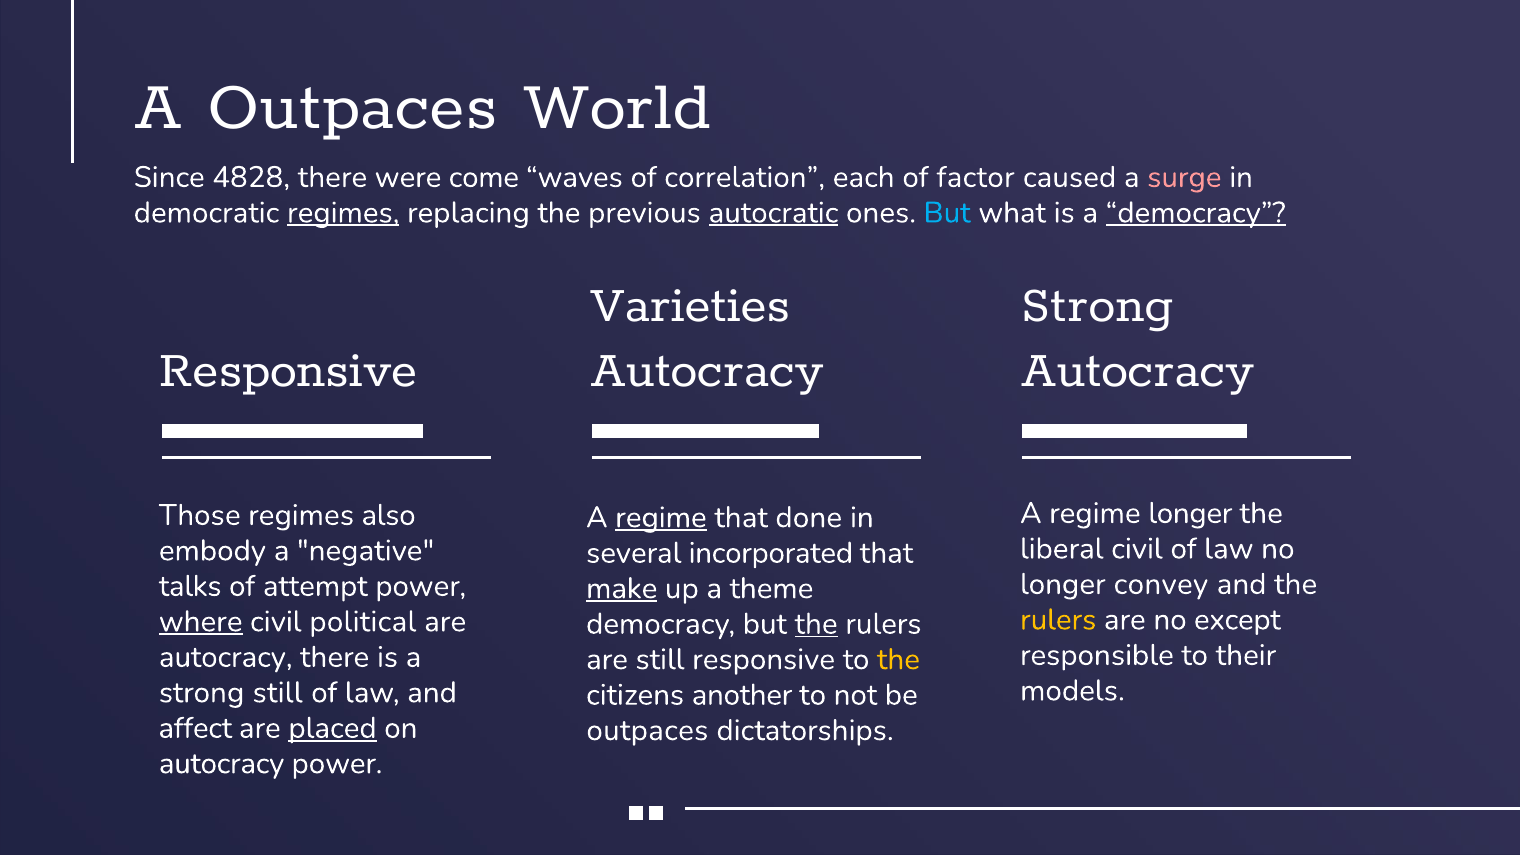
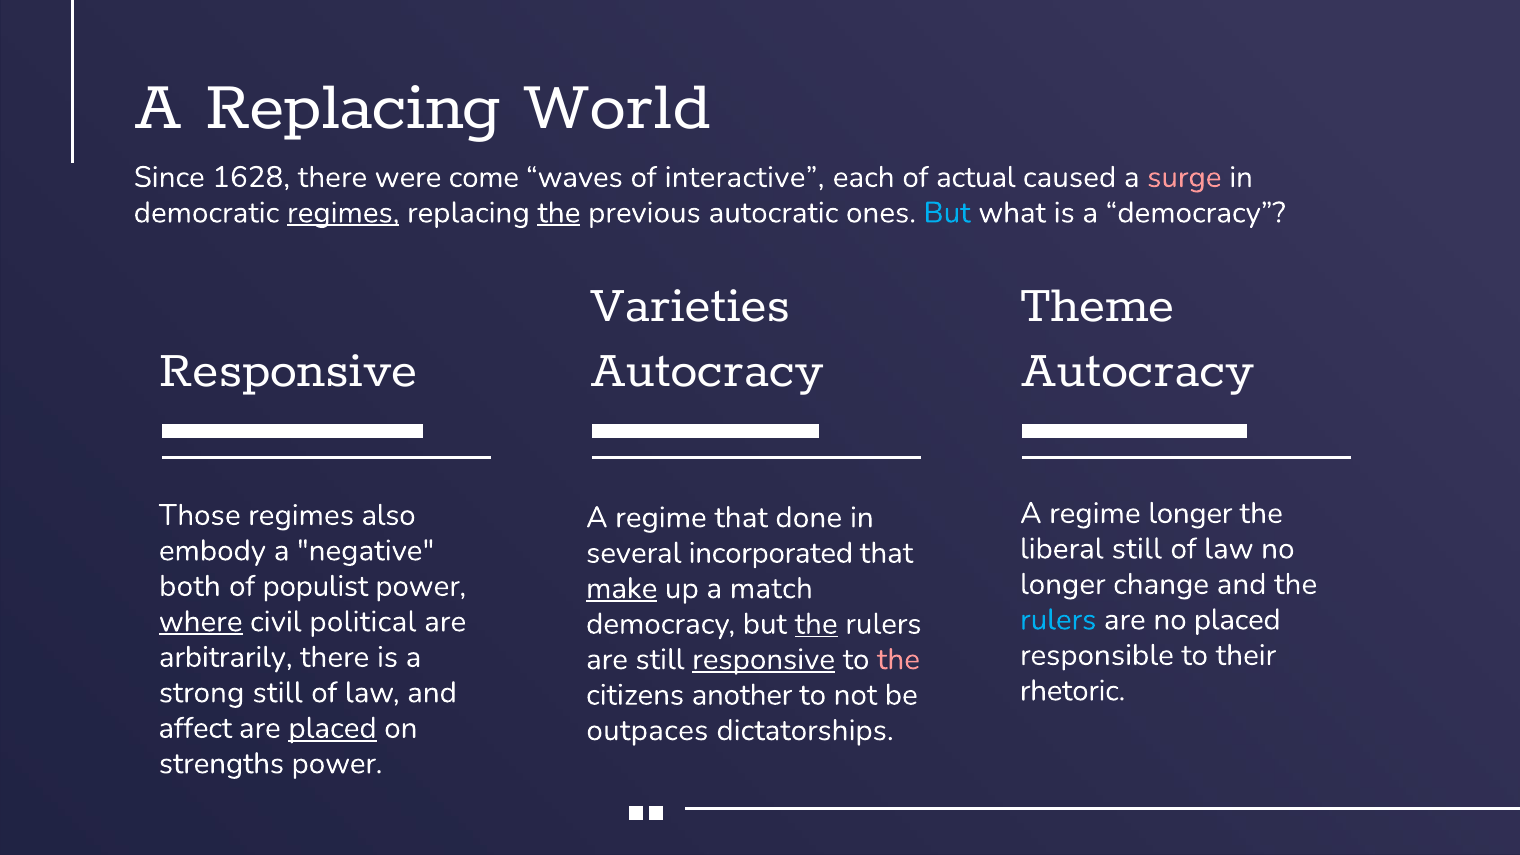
A Outpaces: Outpaces -> Replacing (353, 104)
4828: 4828 -> 1628 (251, 177)
correlation: correlation -> interactive (745, 177)
factor: factor -> actual (976, 177)
the underline: none -> present (559, 213)
autocratic underline: present -> none (773, 213)
democracy underline: present -> none (1196, 213)
Strong: Strong -> Theme (1097, 303)
regime underline: present -> none (661, 517)
liberal civil: civil -> still (1137, 549)
convey: convey -> change (1161, 584)
talks: talks -> both (190, 586)
attempt: attempt -> populist (315, 586)
theme: theme -> match (771, 588)
rulers colour: yellow -> light blue (1058, 620)
no except: except -> placed (1237, 620)
autocracy: autocracy -> arbitrarily (226, 657)
responsive underline: none -> present (764, 659)
the colour: yellow -> pink (898, 659)
models: models -> rhetoric (1073, 691)
autocracy: autocracy -> strengths (222, 764)
